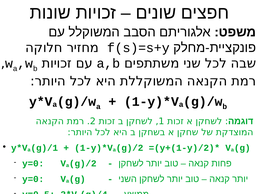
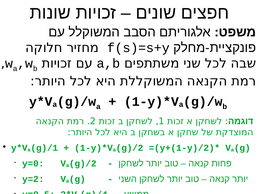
y=0: y=0 -> y=2 (33, 179)
